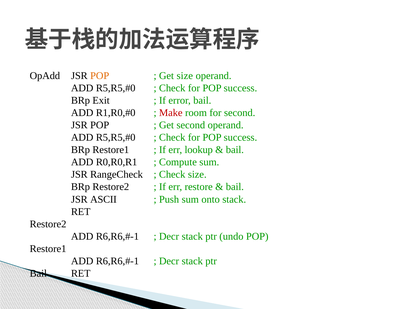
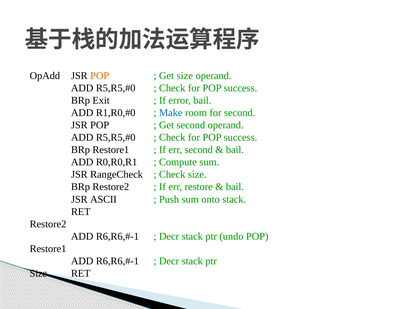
Make colour: red -> blue (171, 113)
err lookup: lookup -> second (199, 150)
Bail: Bail -> Size (38, 274)
